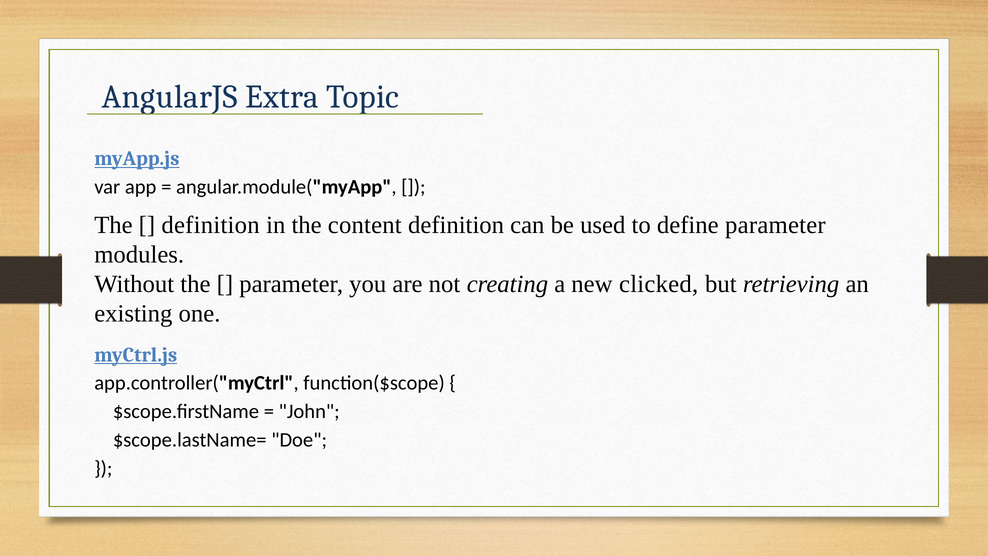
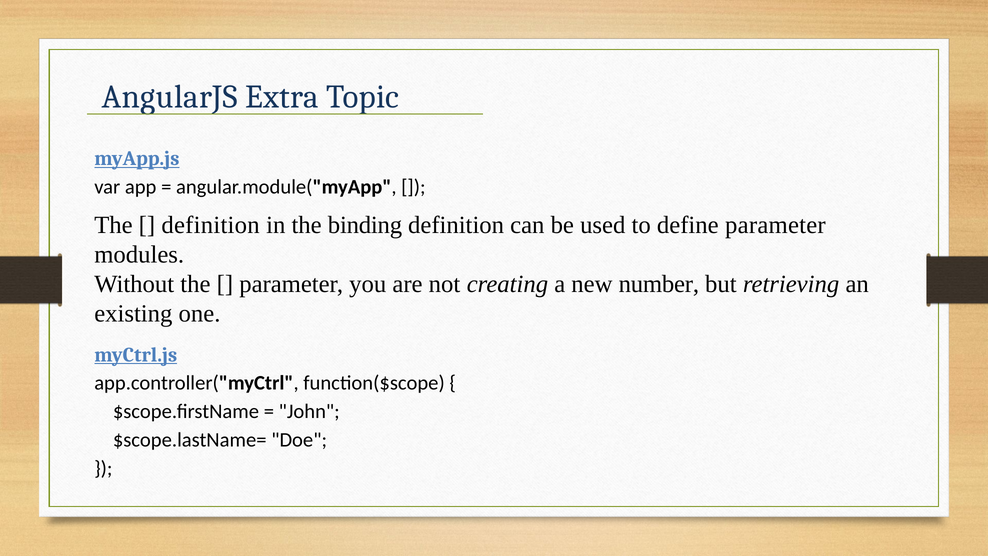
content: content -> binding (365, 225)
clicked: clicked -> number (659, 284)
